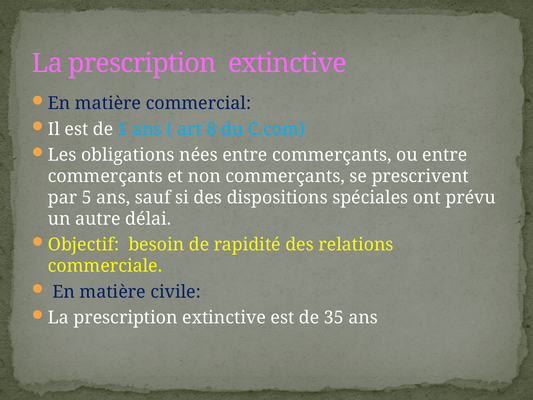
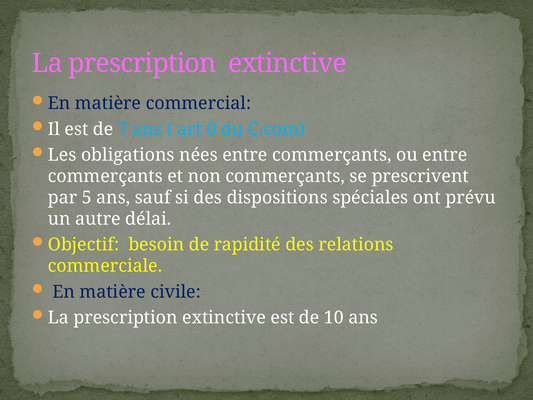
1: 1 -> 7 (123, 129)
8: 8 -> 0 (212, 129)
35: 35 -> 10 (334, 317)
